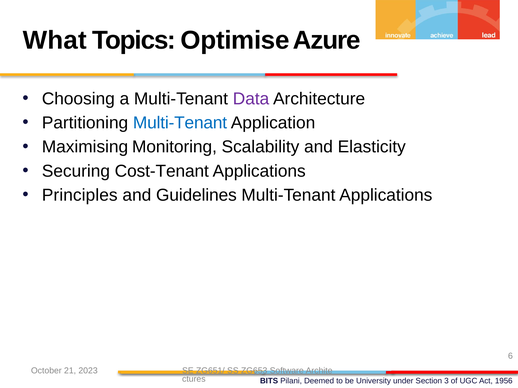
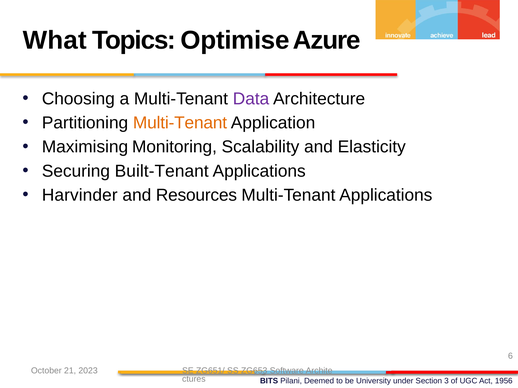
Multi-Tenant colour: blue -> orange (180, 123)
Cost-Tenant: Cost-Tenant -> Built-Tenant (162, 171)
Principles: Principles -> Harvinder (80, 195)
Guidelines: Guidelines -> Resources (196, 195)
